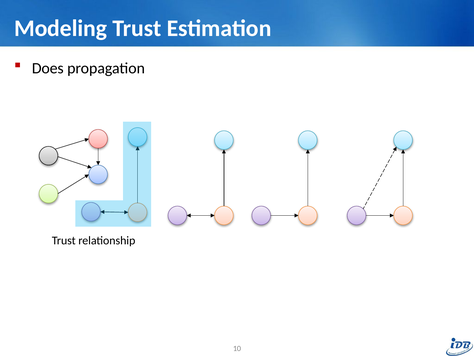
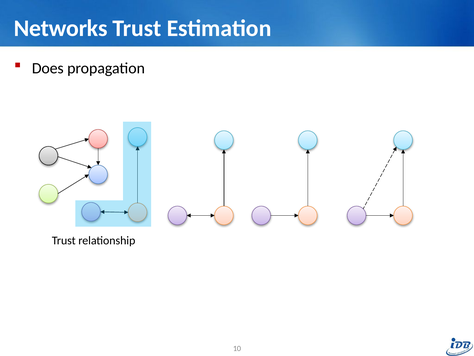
Modeling: Modeling -> Networks (61, 28)
